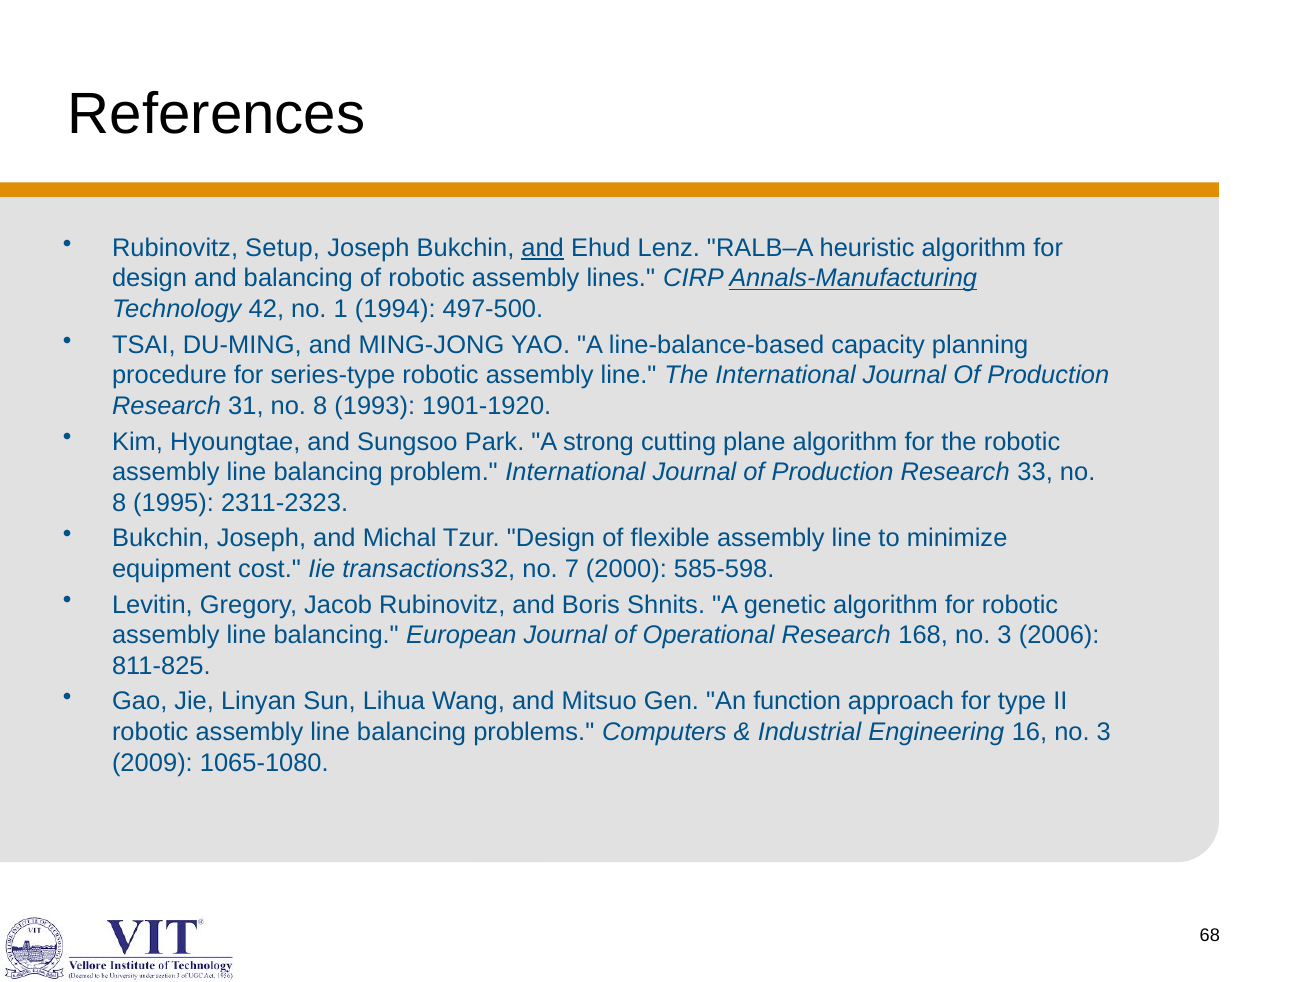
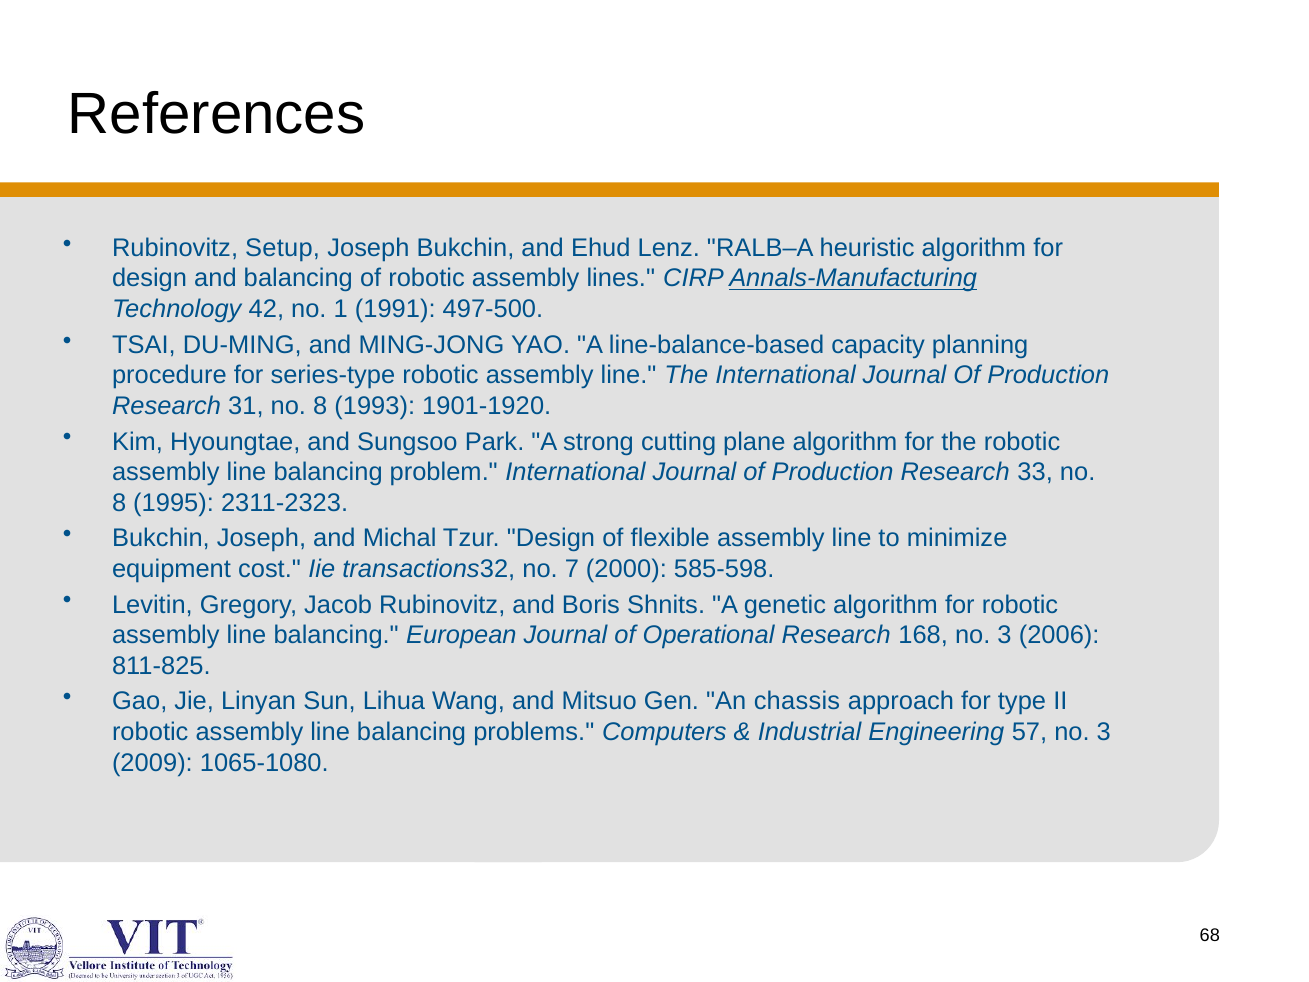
and underline: present -> none (543, 248)
1994: 1994 -> 1991 (395, 309)
function: function -> chassis (797, 701)
16: 16 -> 57 (1029, 732)
